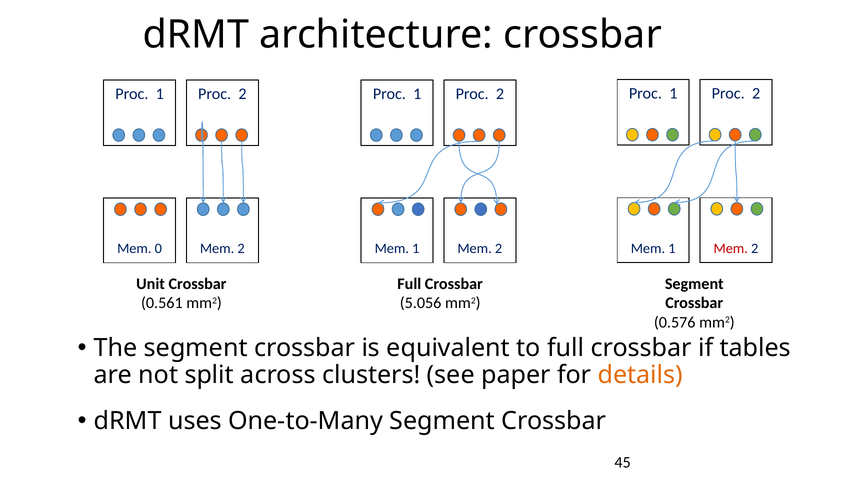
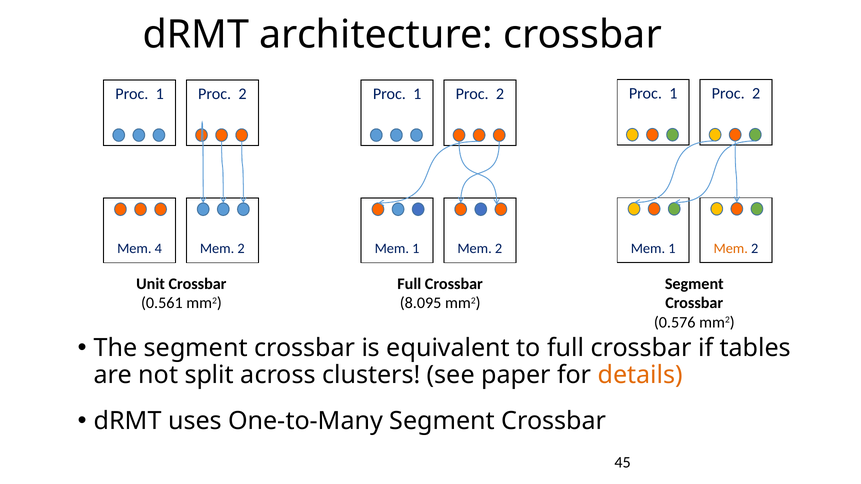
Mem colour: red -> orange (731, 248)
0: 0 -> 4 (158, 249)
5.056: 5.056 -> 8.095 (421, 303)
